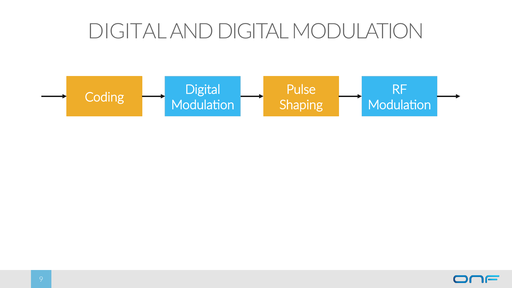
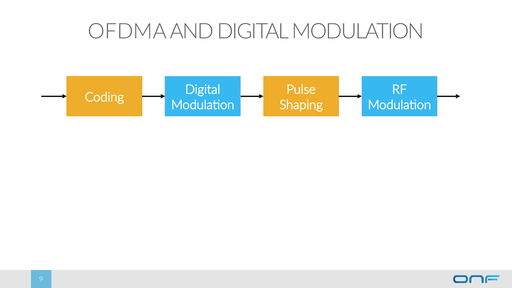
DIGITAL: DIGITAL -> OFDMA (127, 31)
